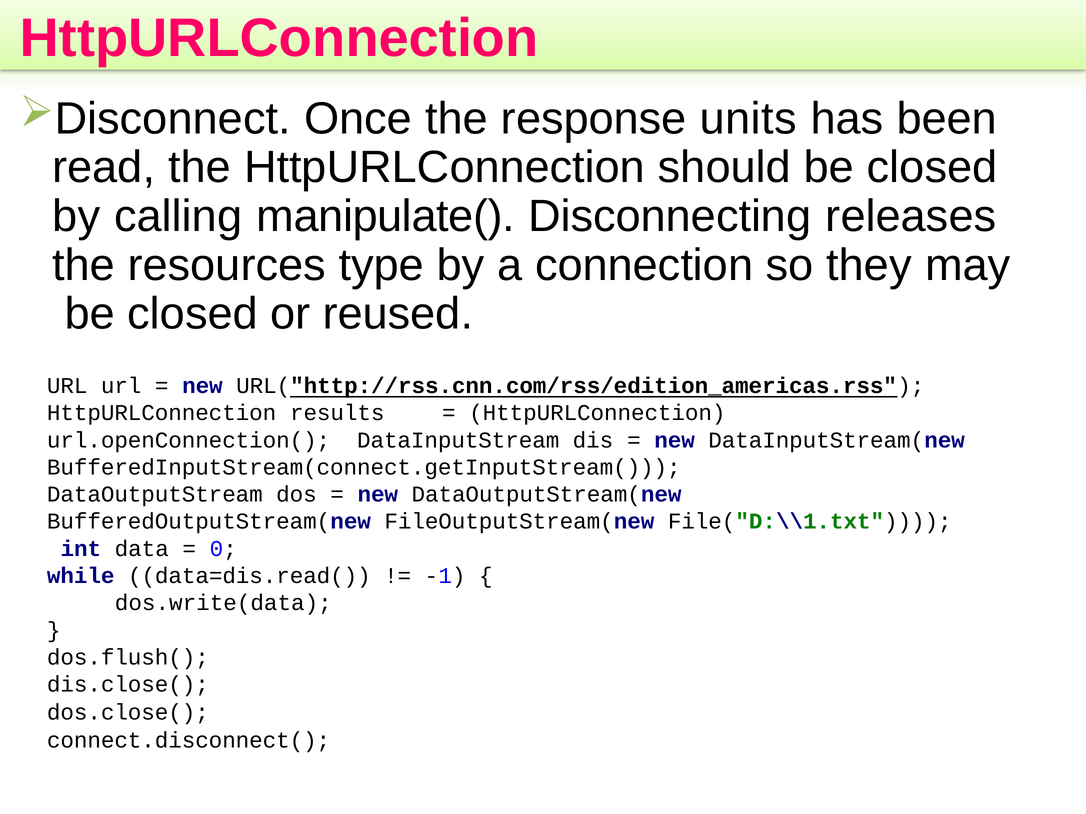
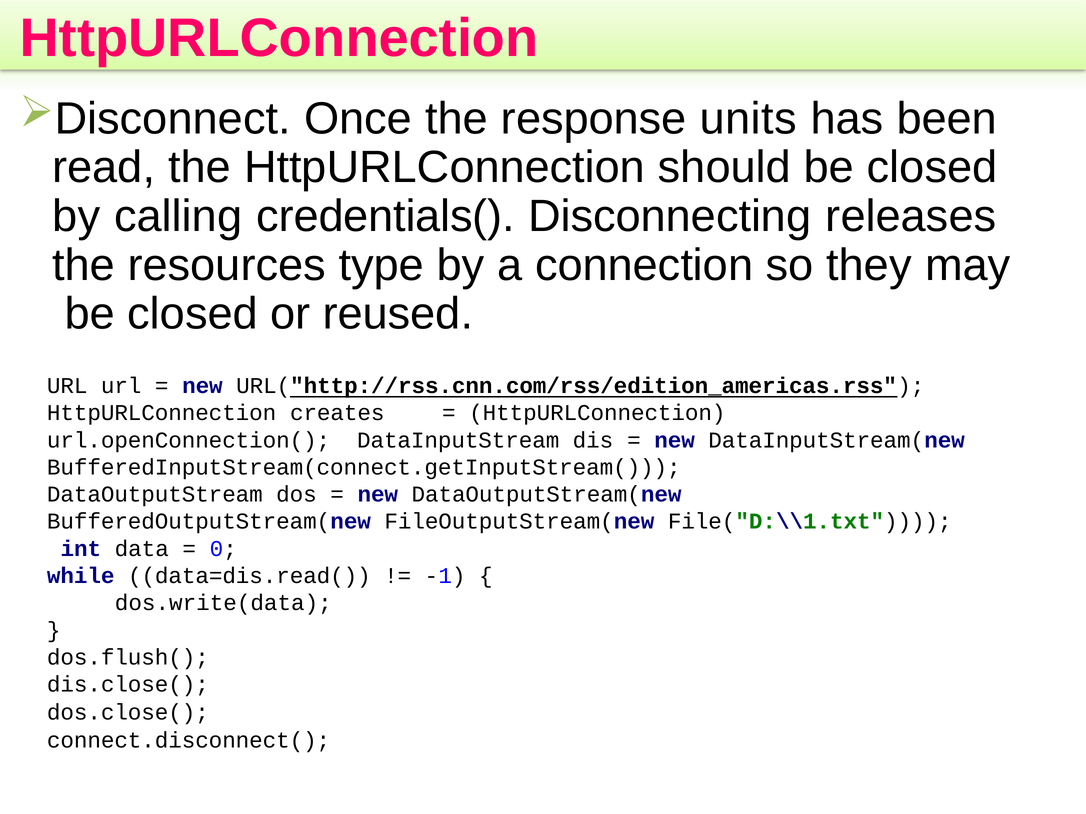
manipulate(: manipulate( -> credentials( (385, 217)
results: results -> creates (337, 413)
